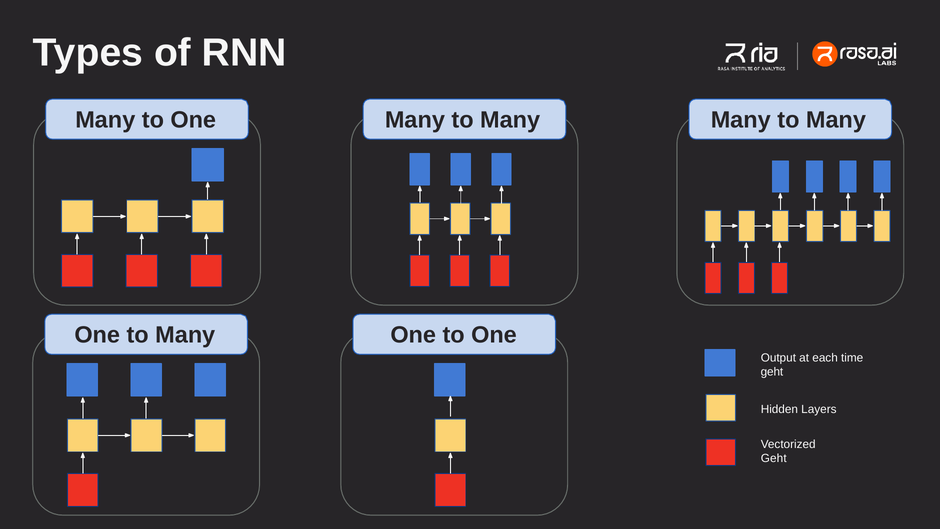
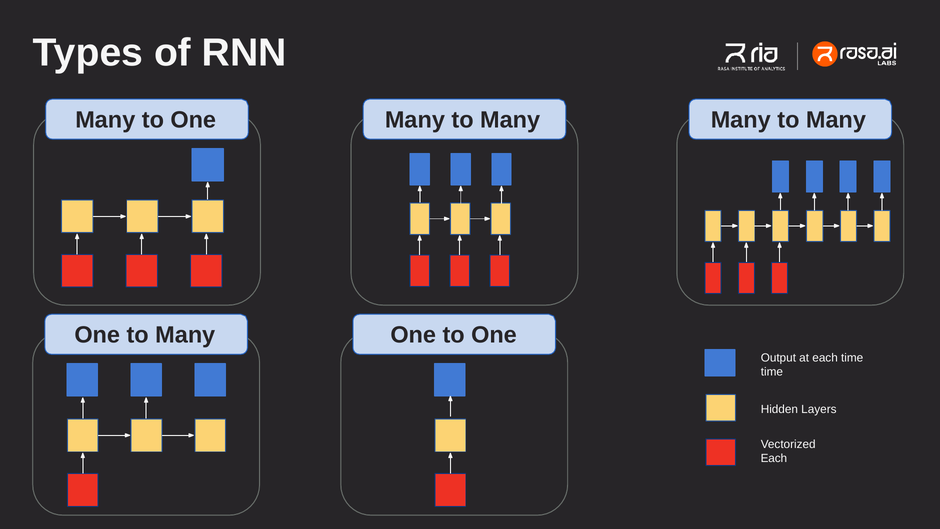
geht: geht -> time (772, 372)
Geht: Geht -> Each (774, 458)
